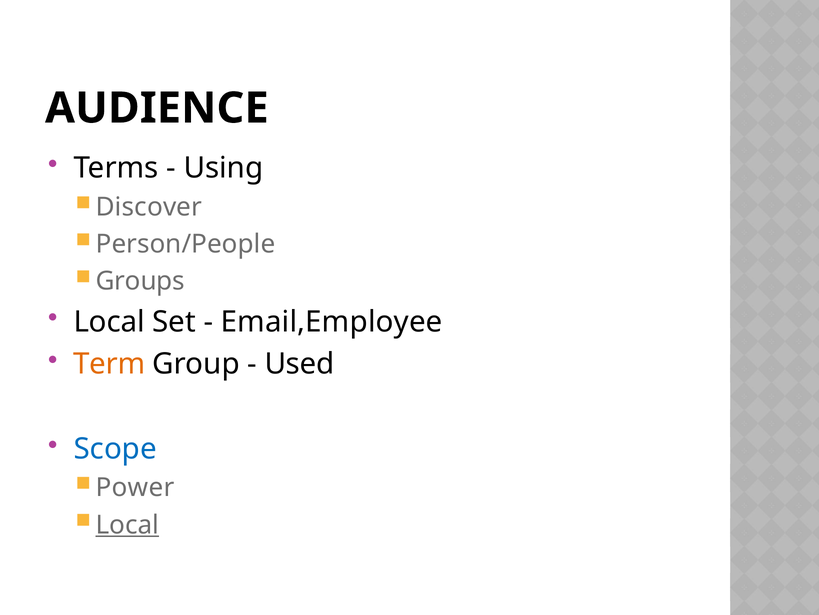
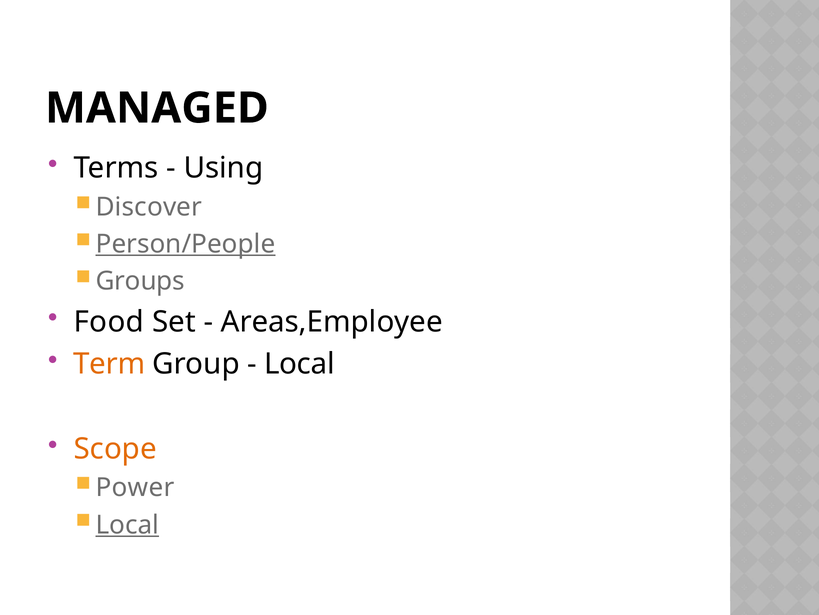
AUDIENCE: AUDIENCE -> MANAGED (157, 108)
Person/People underline: none -> present (186, 244)
Local: Local -> Food (109, 321)
Email,Employee: Email,Employee -> Areas,Employee (332, 321)
Used: Used -> Local (299, 364)
Scope colour: blue -> orange (115, 448)
